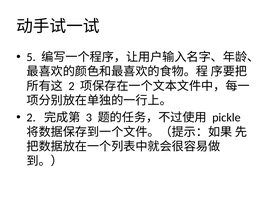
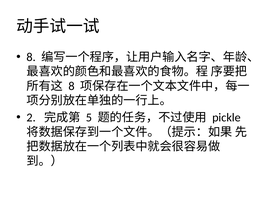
5: 5 -> 8 (31, 57)
2: 2 -> 8 (71, 86)
3: 3 -> 5 (89, 118)
